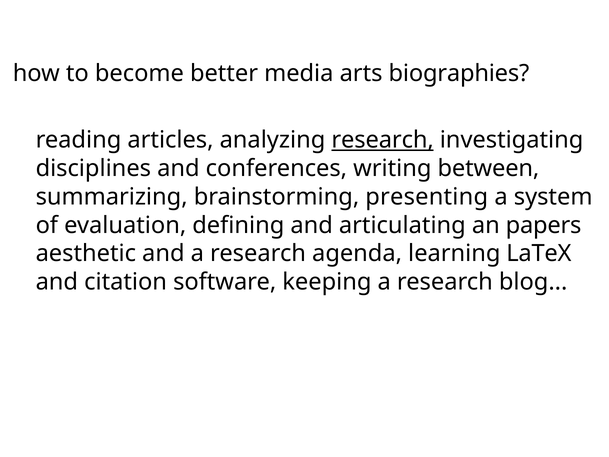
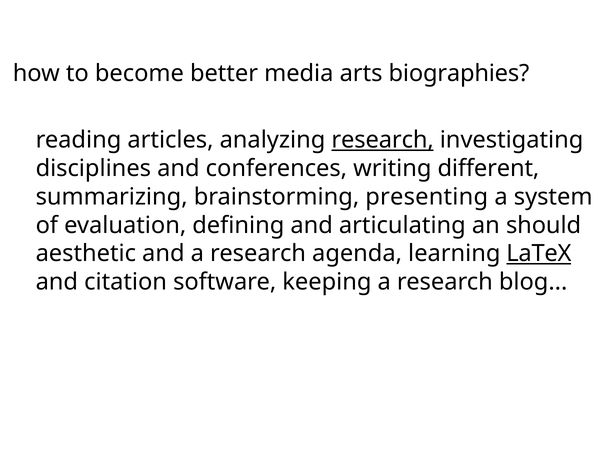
between: between -> different (488, 168)
papers: papers -> should (544, 225)
LaTeX underline: none -> present (539, 254)
